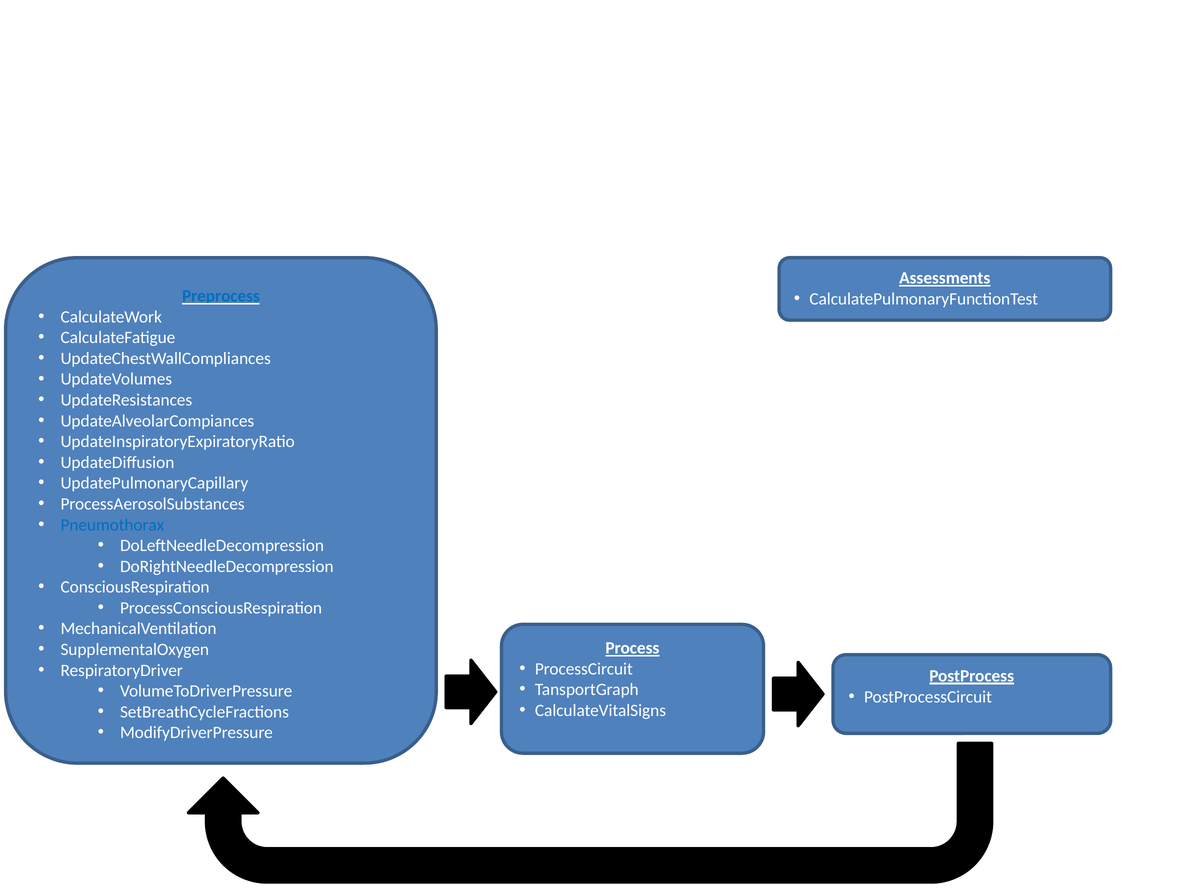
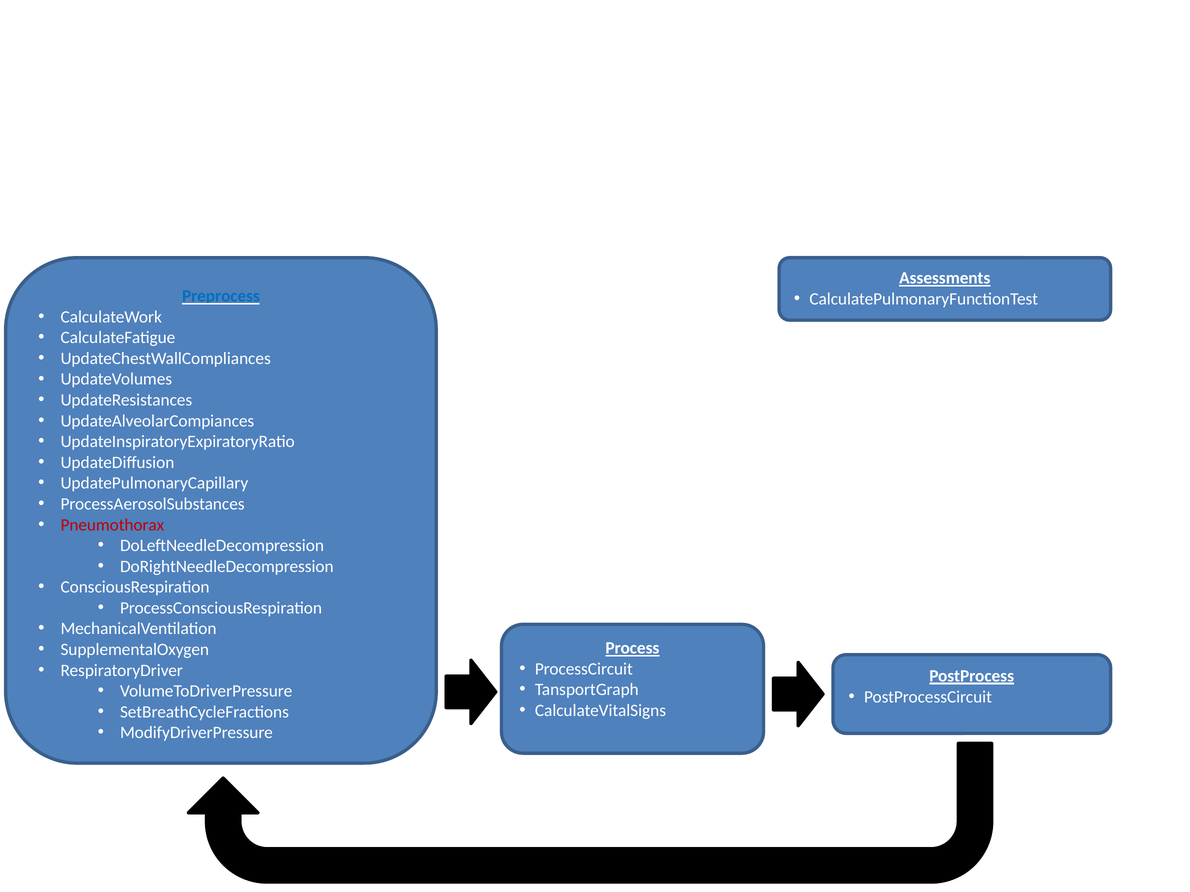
Pneumothorax colour: blue -> red (112, 525)
